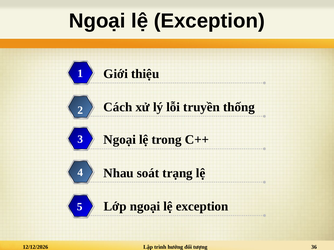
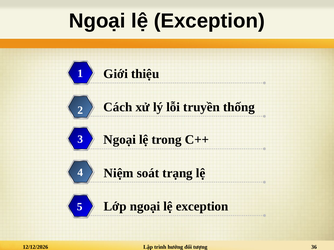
Nhau: Nhau -> Niệm (119, 173)
